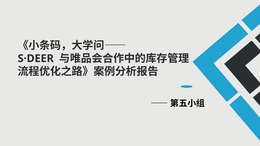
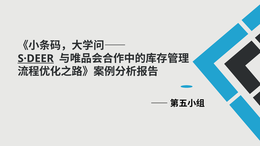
S·DEER underline: none -> present (36, 59)
